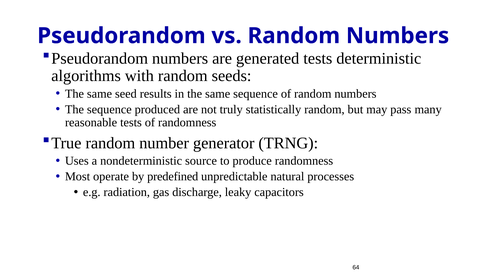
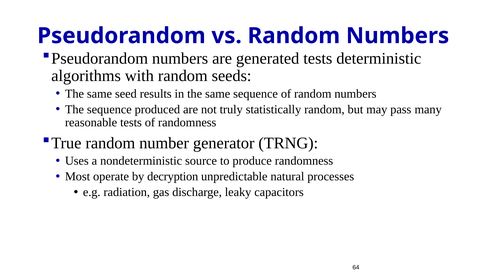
predefined: predefined -> decryption (173, 177)
